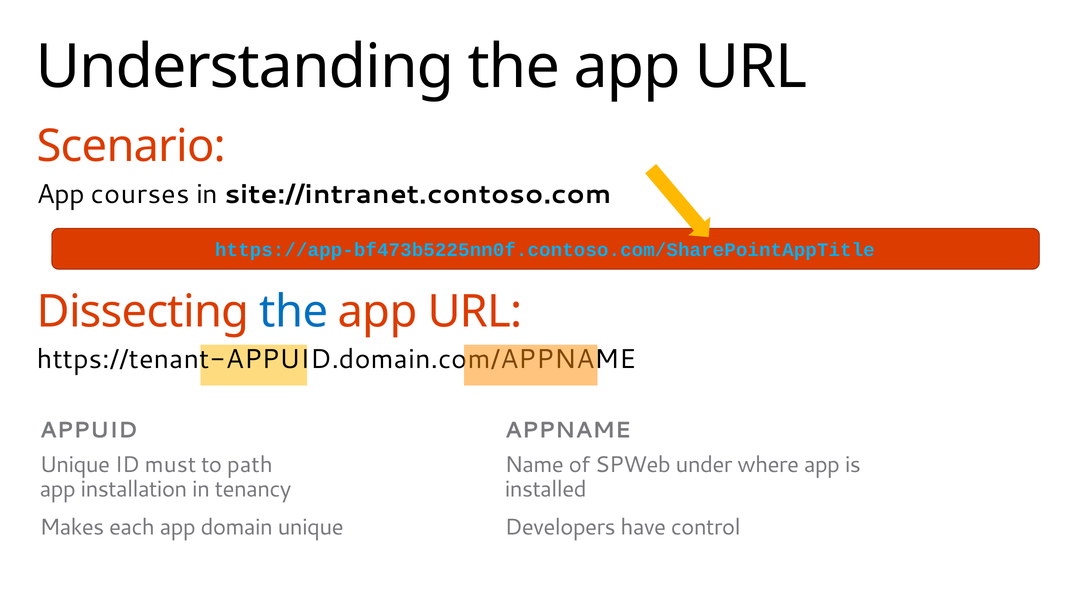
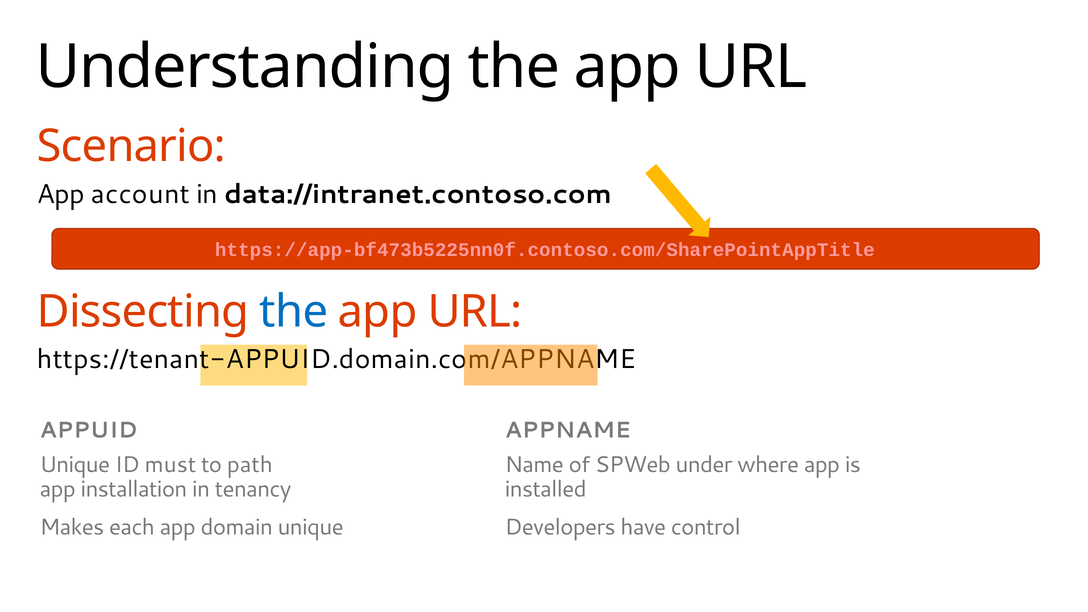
courses: courses -> account (140, 194)
site://intranet.contoso.com: site://intranet.contoso.com -> data://intranet.contoso.com (418, 194)
https://app-bf473b5225nn0f.contoso.com/SharePointAppTitle colour: light blue -> pink (545, 250)
